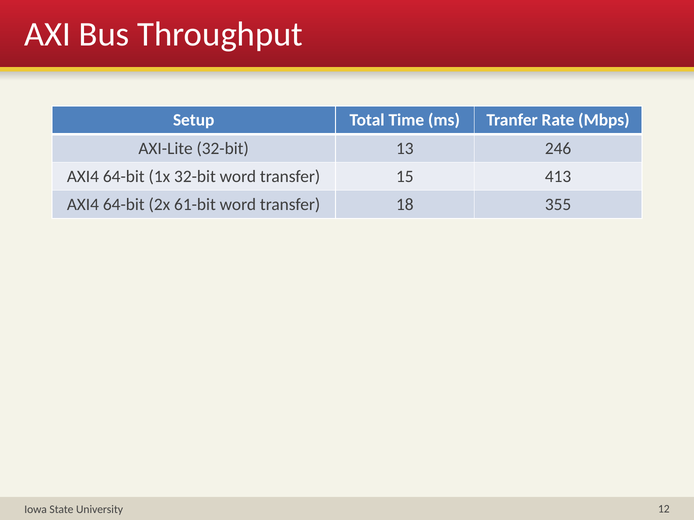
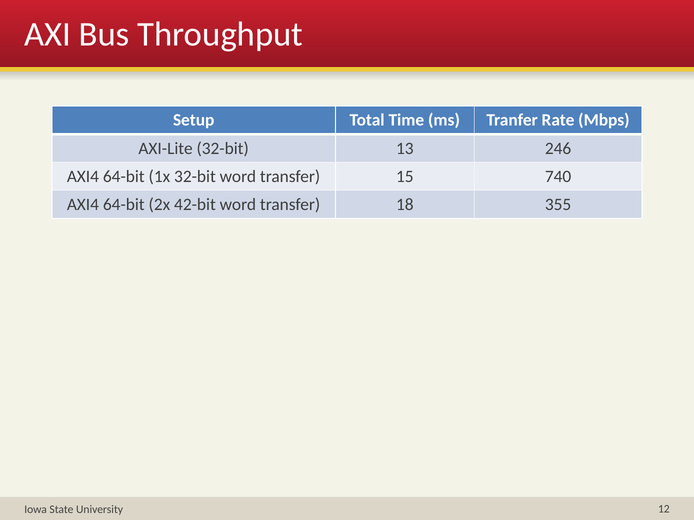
413: 413 -> 740 (558, 177)
61-bit: 61-bit -> 42-bit (195, 205)
